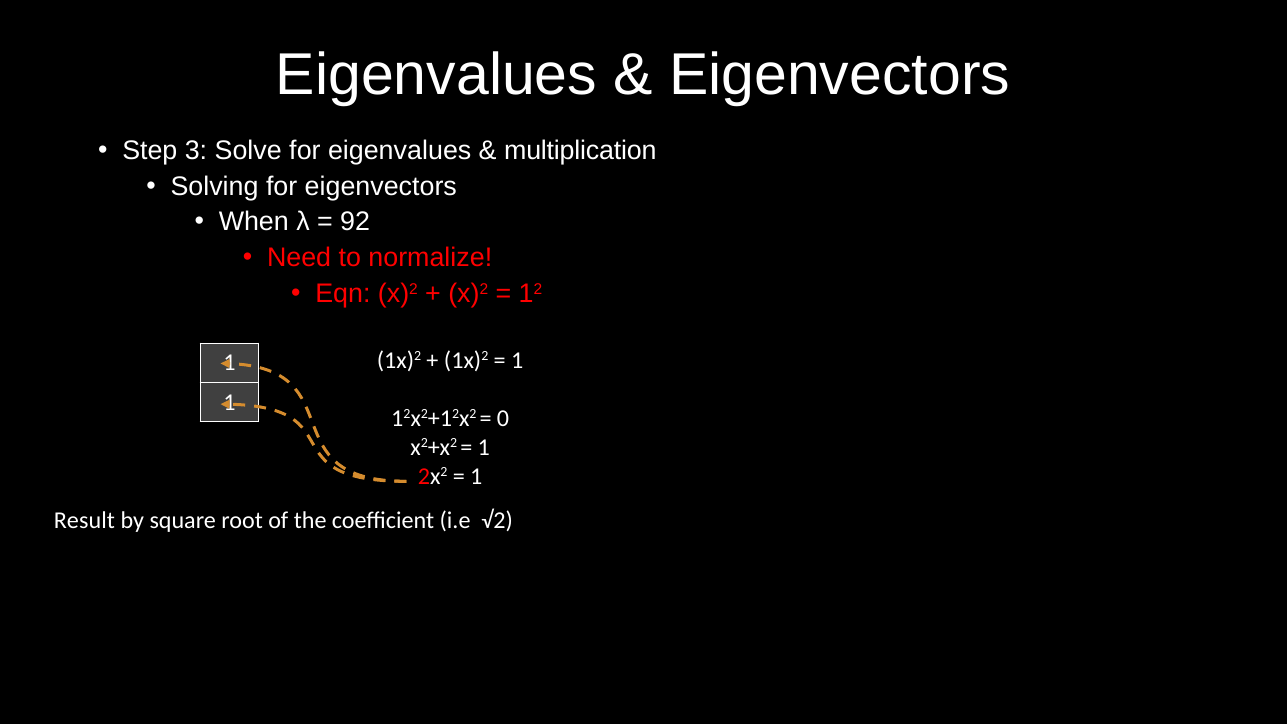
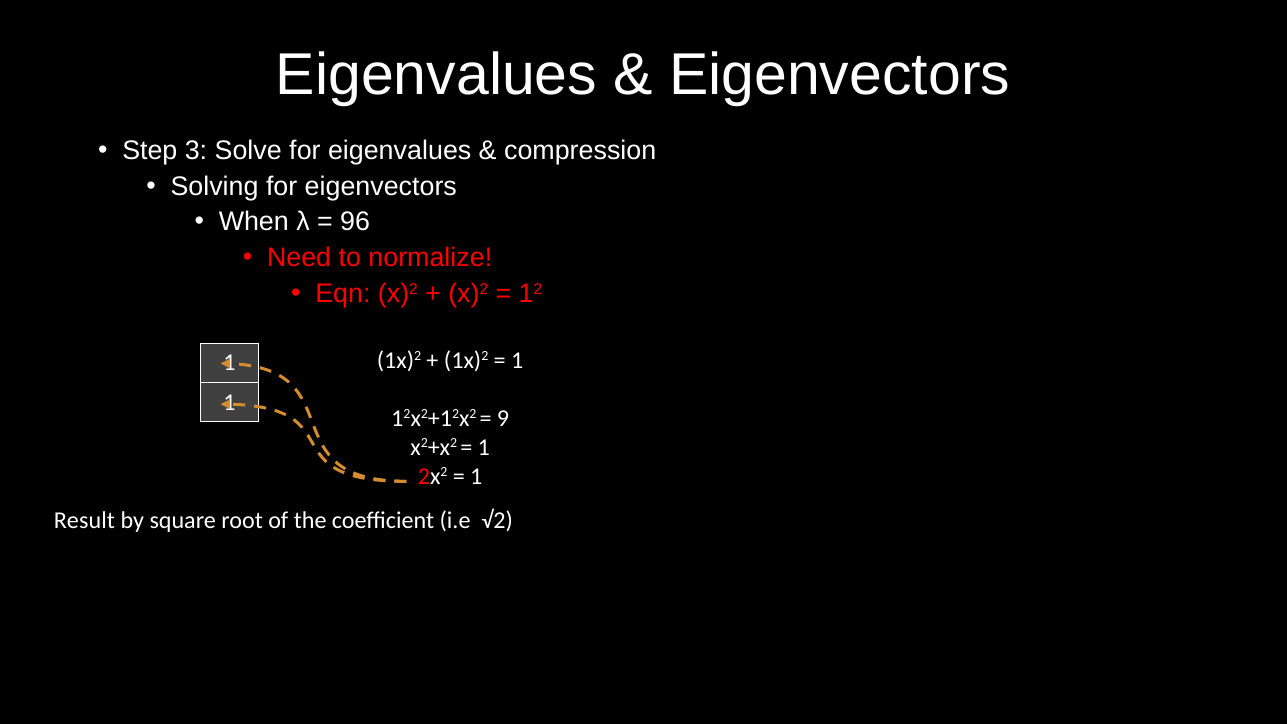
multiplication: multiplication -> compression (580, 151)
92: 92 -> 96 (355, 222)
0: 0 -> 9 (503, 418)
